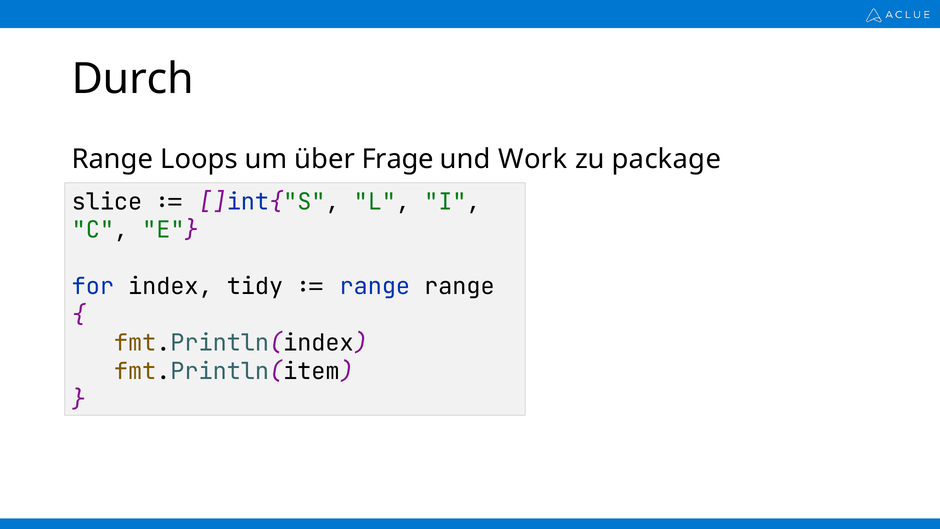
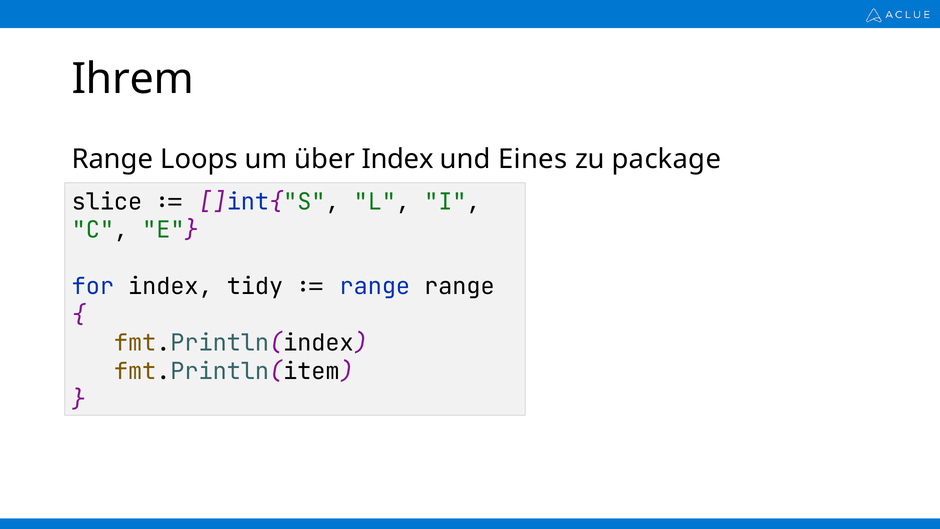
Durch: Durch -> Ihrem (133, 79)
über Frage: Frage -> Index (398, 159)
Work: Work -> Eines (533, 159)
